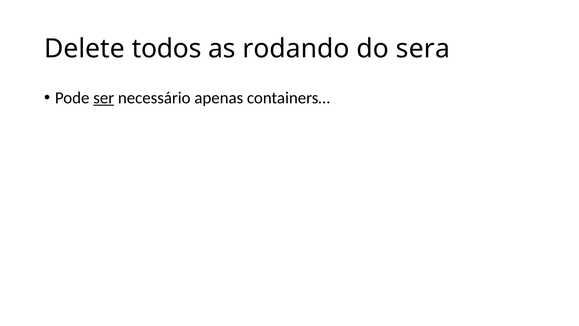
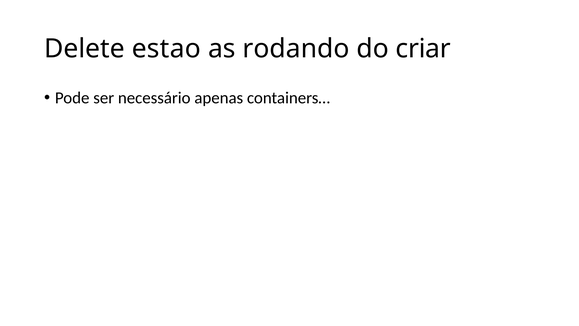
todos: todos -> estao (166, 49)
sera: sera -> criar (423, 49)
ser underline: present -> none (104, 98)
